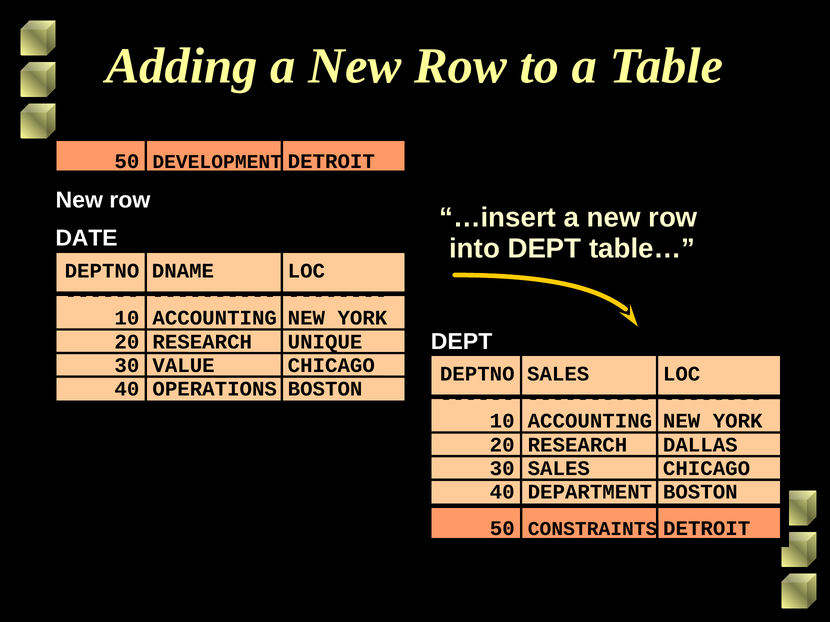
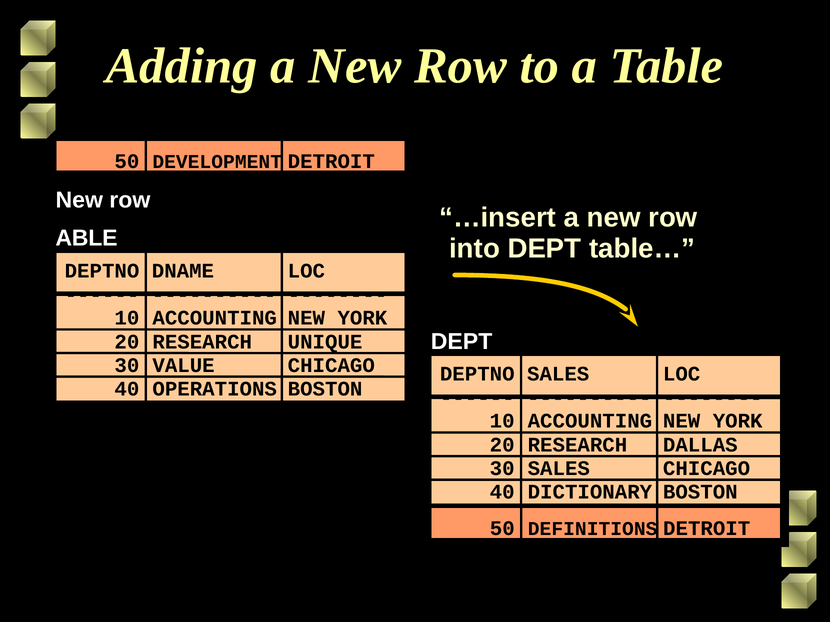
DATE: DATE -> ABLE (86, 239)
DEPARTMENT: DEPARTMENT -> DICTIONARY (590, 492)
CONSTRAINTS: CONSTRAINTS -> DEFINITIONS (593, 529)
